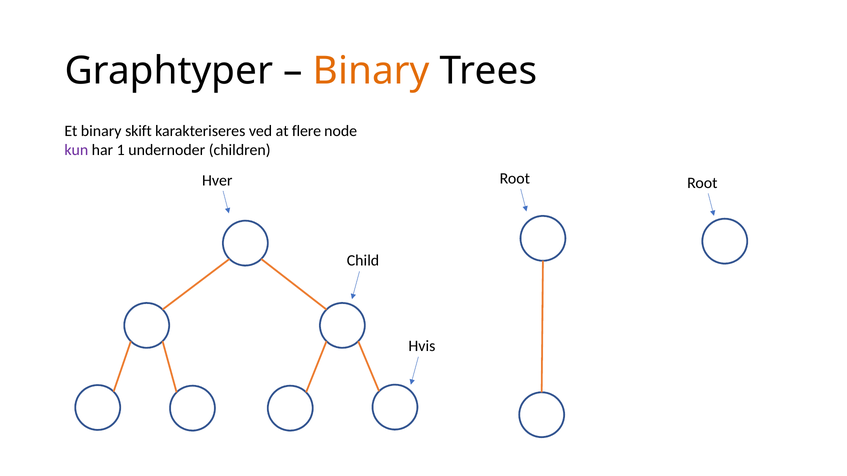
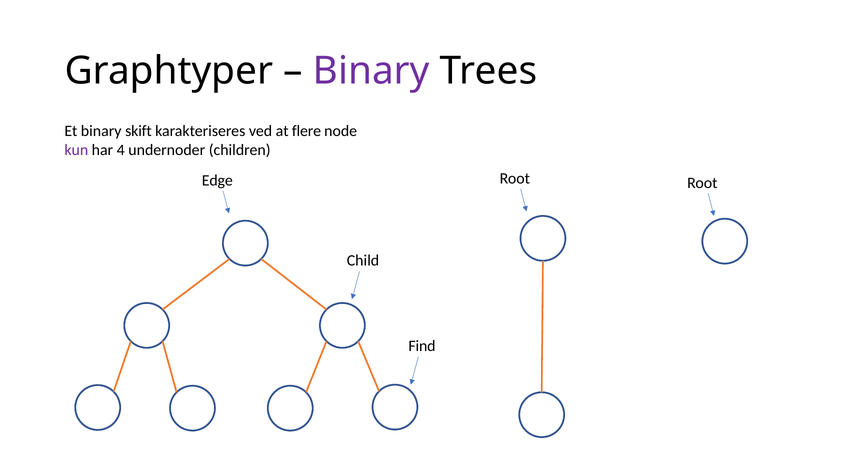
Binary colour: orange -> purple (371, 71)
1: 1 -> 4 (121, 150)
Hver: Hver -> Edge (217, 181)
Hvis: Hvis -> Find (422, 346)
